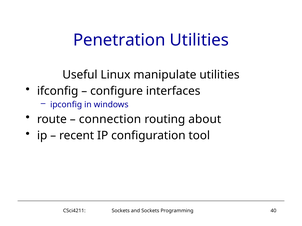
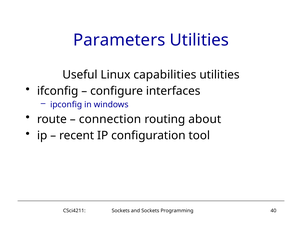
Penetration: Penetration -> Parameters (119, 40)
manipulate: manipulate -> capabilities (165, 75)
